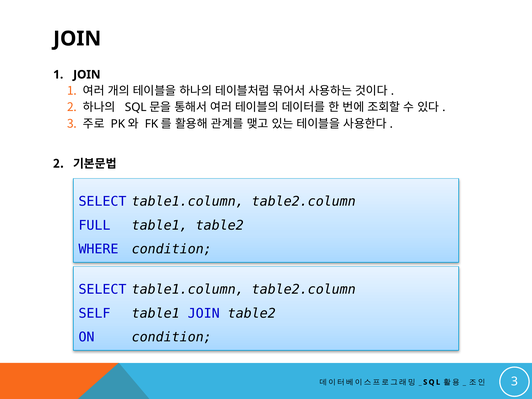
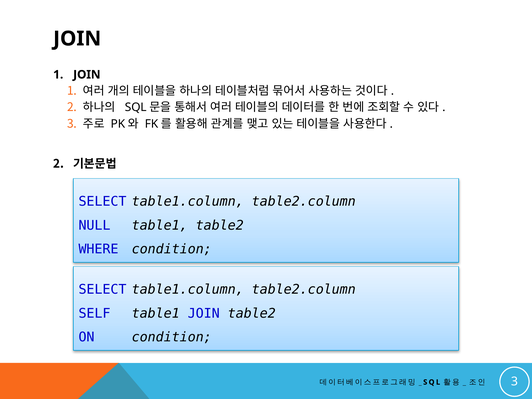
FULL: FULL -> NULL (94, 225)
